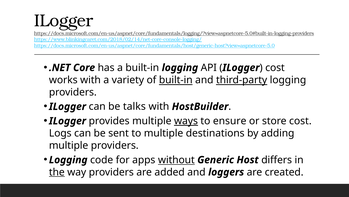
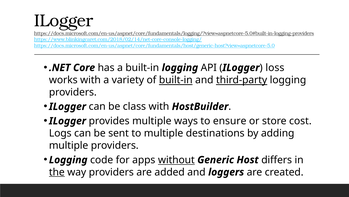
cost: cost -> loss (275, 67)
talks: talks -> class (134, 106)
ways underline: present -> none (186, 121)
